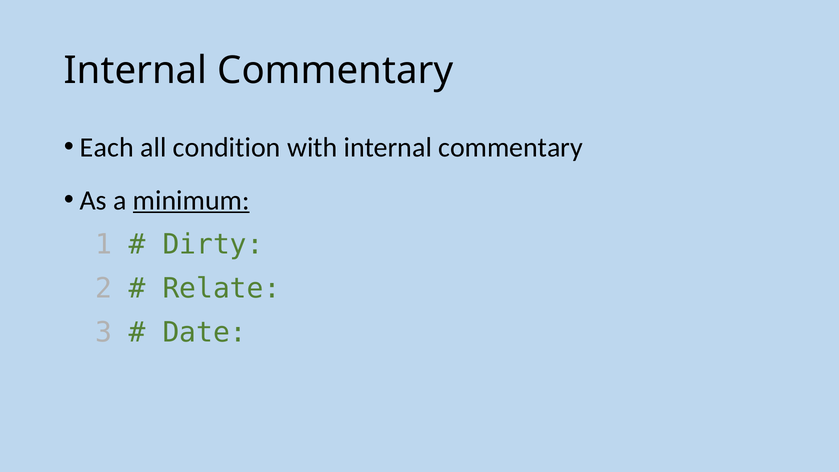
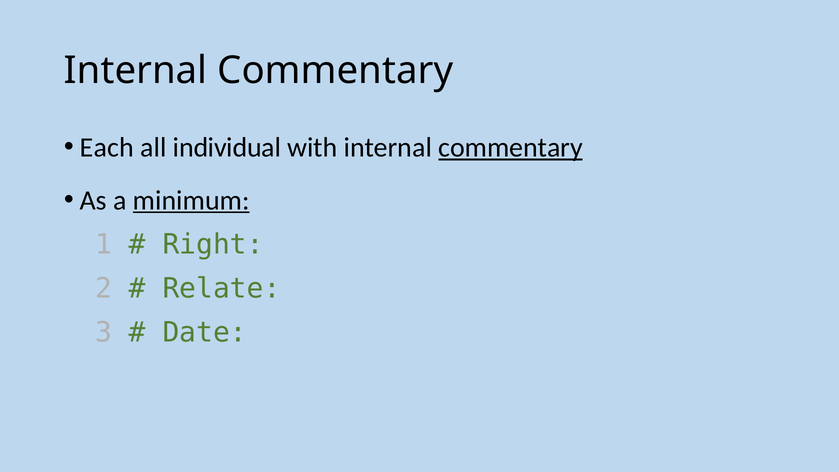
condition: condition -> individual (227, 148)
commentary underline: none -> present (511, 148)
Dirty: Dirty -> Right (213, 244)
